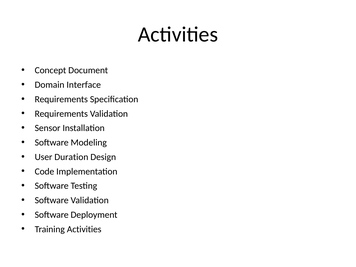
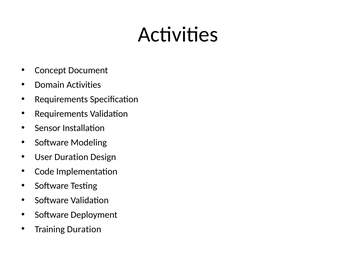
Domain Interface: Interface -> Activities (84, 85)
Training Activities: Activities -> Duration (84, 229)
